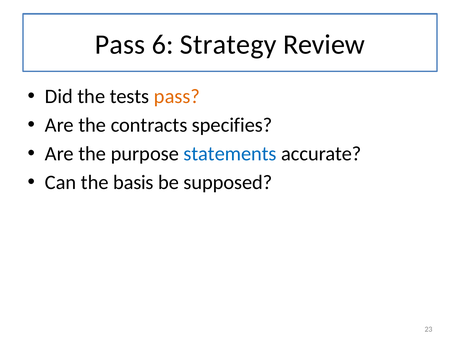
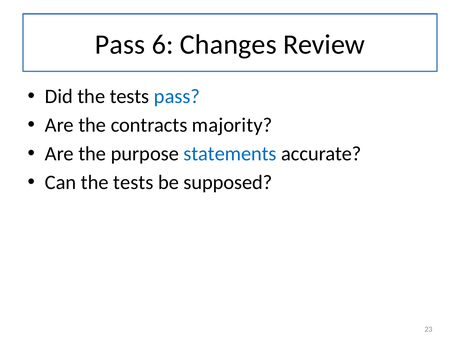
Strategy: Strategy -> Changes (228, 45)
pass colour: orange -> blue (177, 96)
specifies: specifies -> majority (232, 125)
Can the basis: basis -> tests (133, 182)
